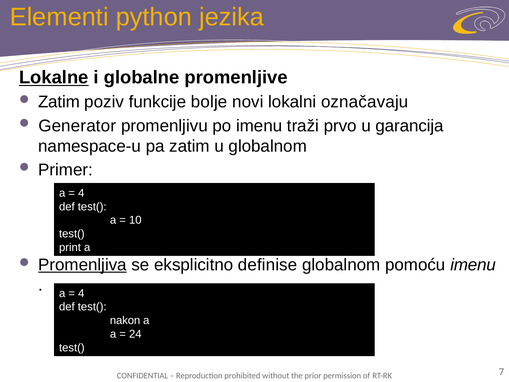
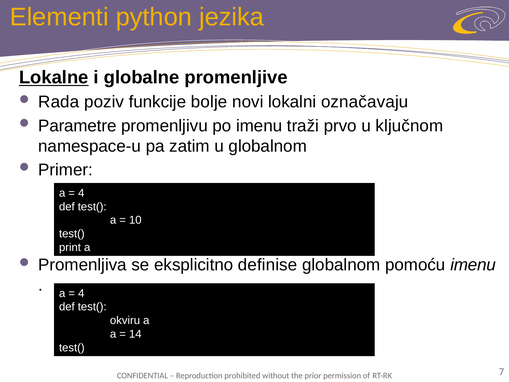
Zatim: Zatim -> Rada (59, 102)
Generator: Generator -> Parametre (77, 126)
garancija: garancija -> ključnom (409, 126)
Promenljiva underline: present -> none (82, 265)
nakon: nakon -> okviru (125, 320)
24: 24 -> 14 (135, 334)
